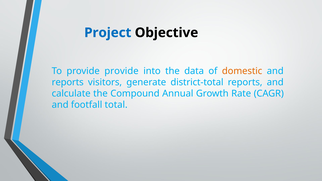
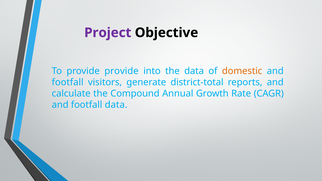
Project colour: blue -> purple (108, 33)
reports: reports -> footfall (68, 82)
footfall total: total -> data (116, 105)
